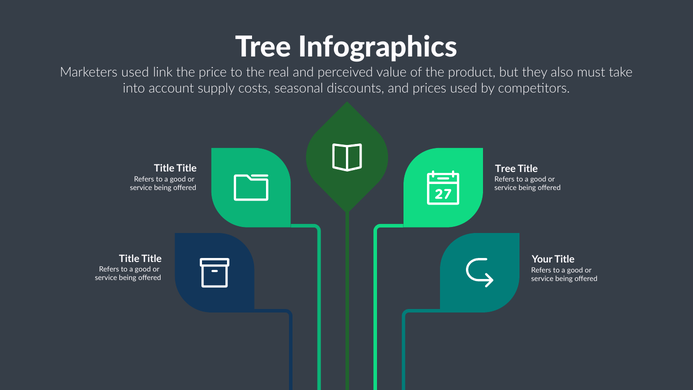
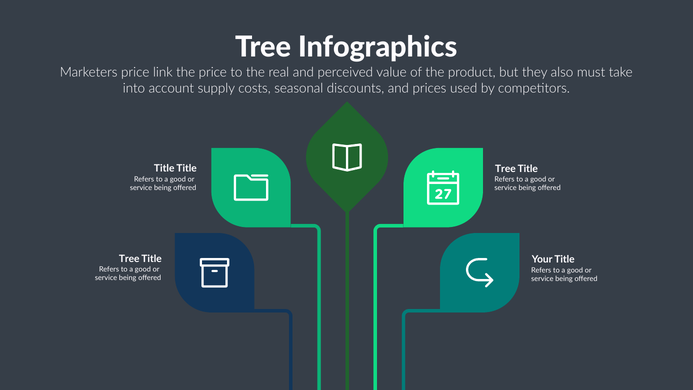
Marketers used: used -> price (135, 72)
Title: Title -> Tree (129, 259)
